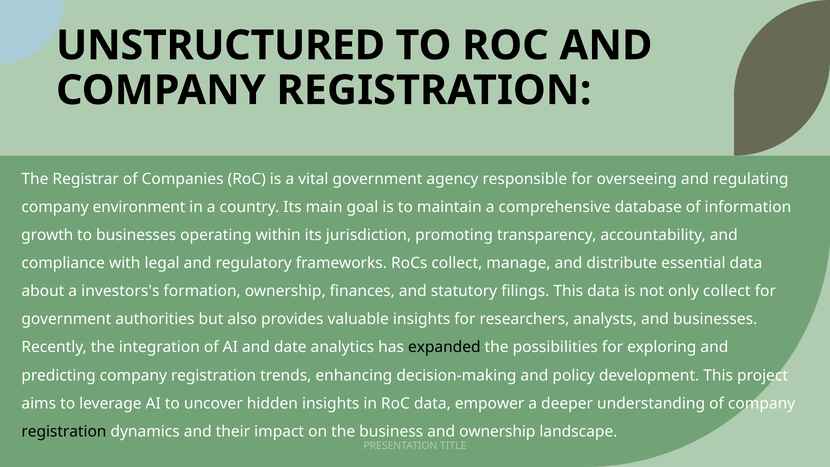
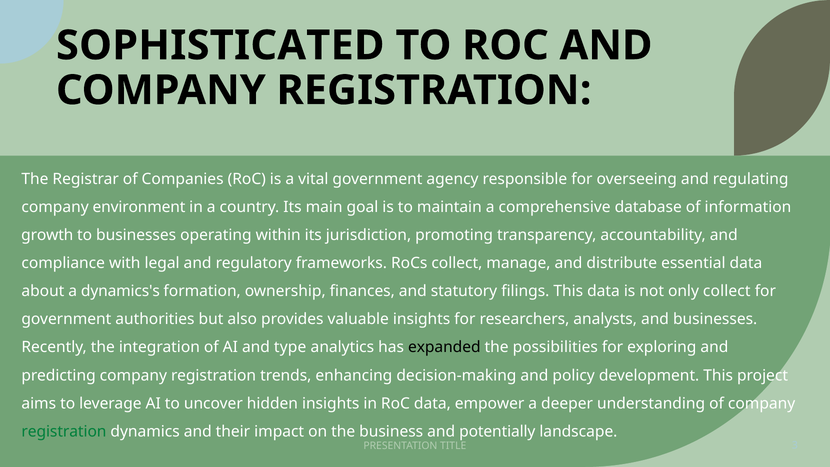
UNSTRUCTURED: UNSTRUCTURED -> SOPHISTICATED (220, 46)
investors's: investors's -> dynamics's (120, 291)
date: date -> type (290, 347)
registration colour: black -> green (64, 431)
and ownership: ownership -> potentially (497, 431)
